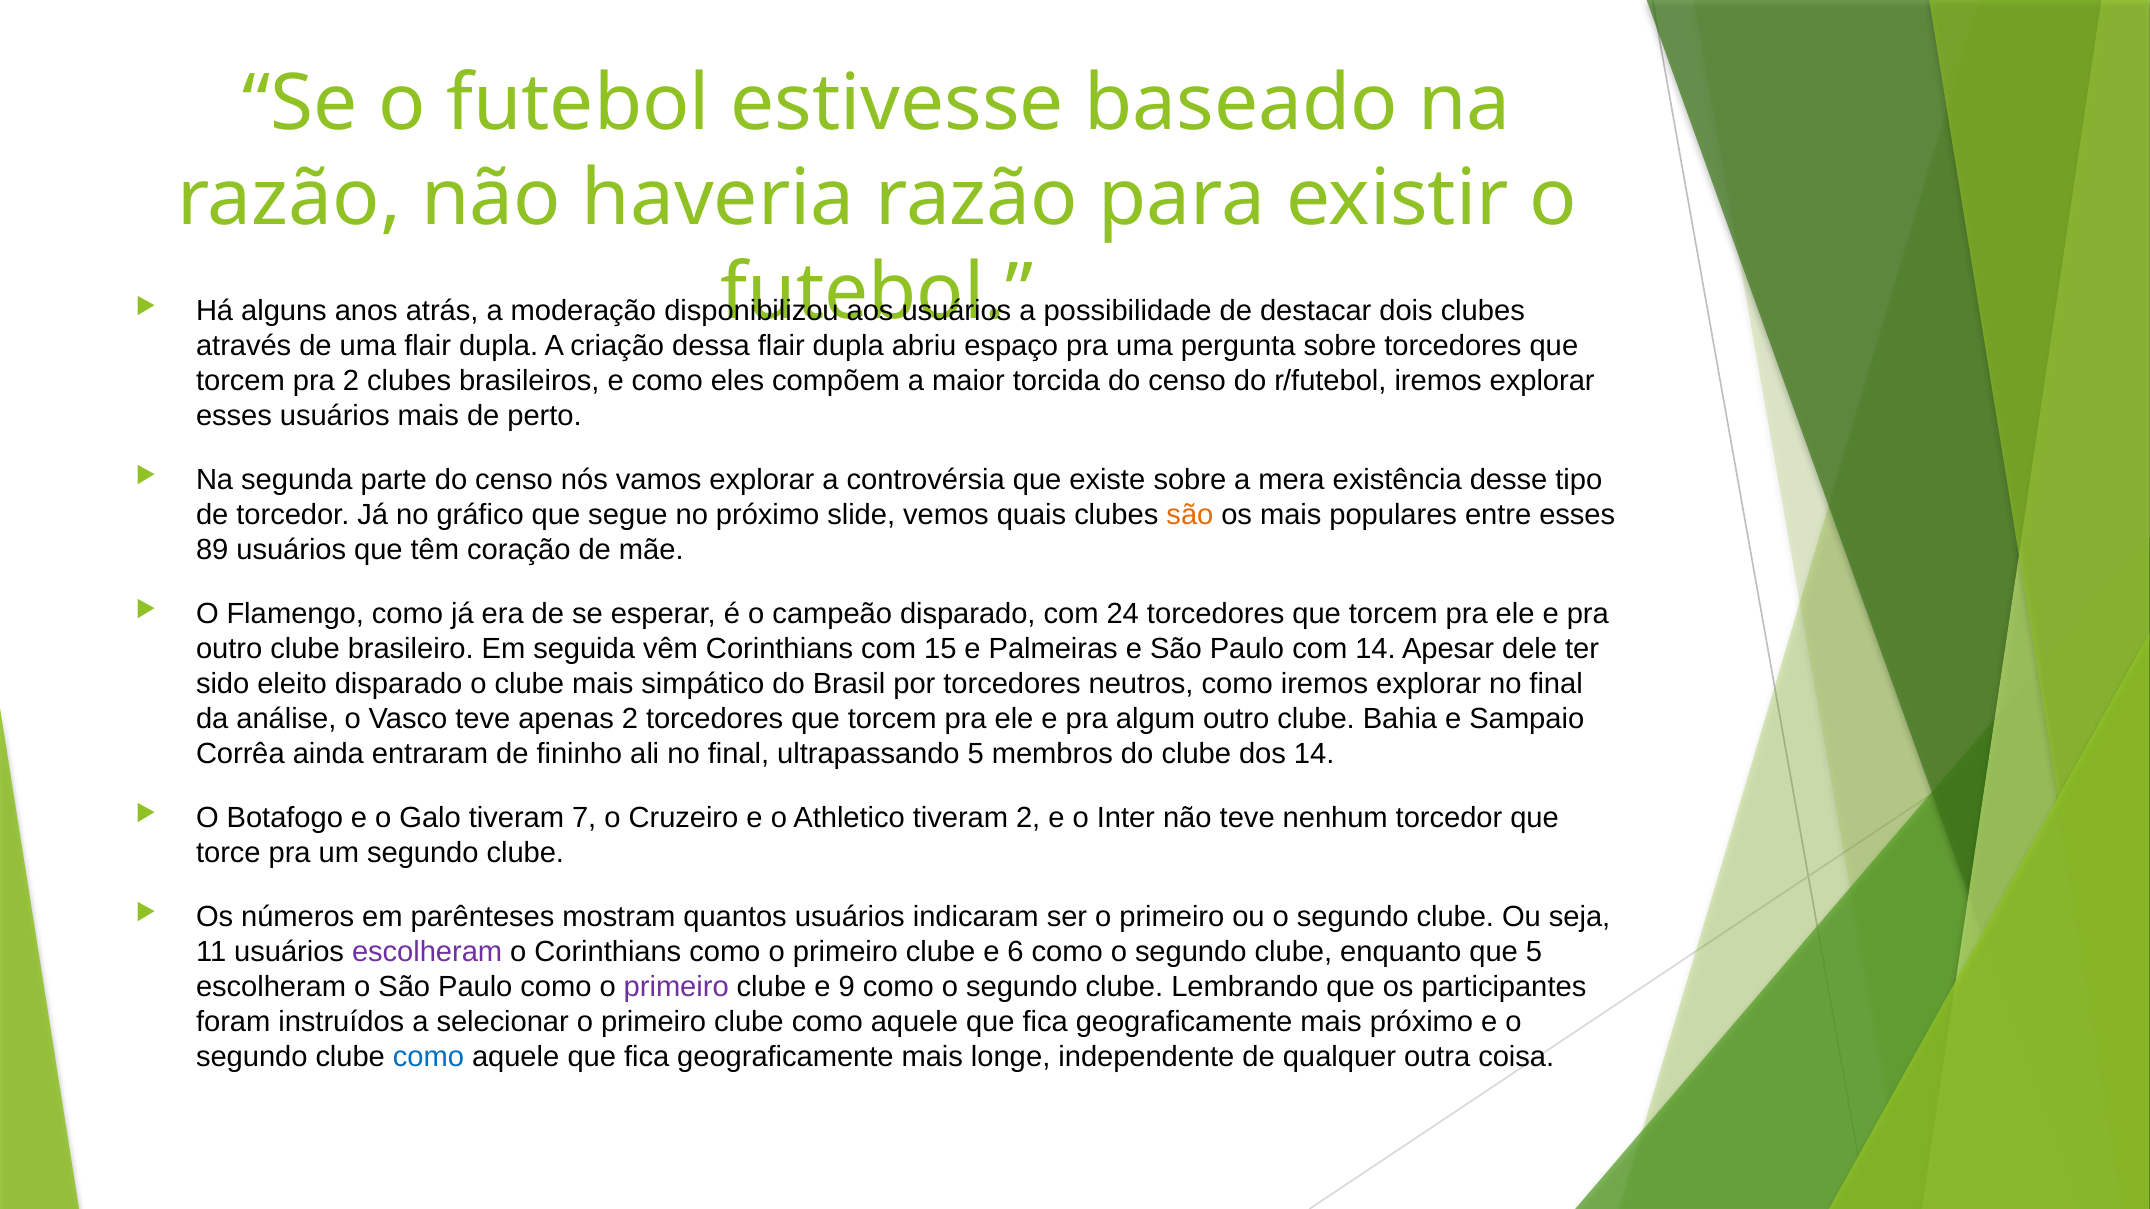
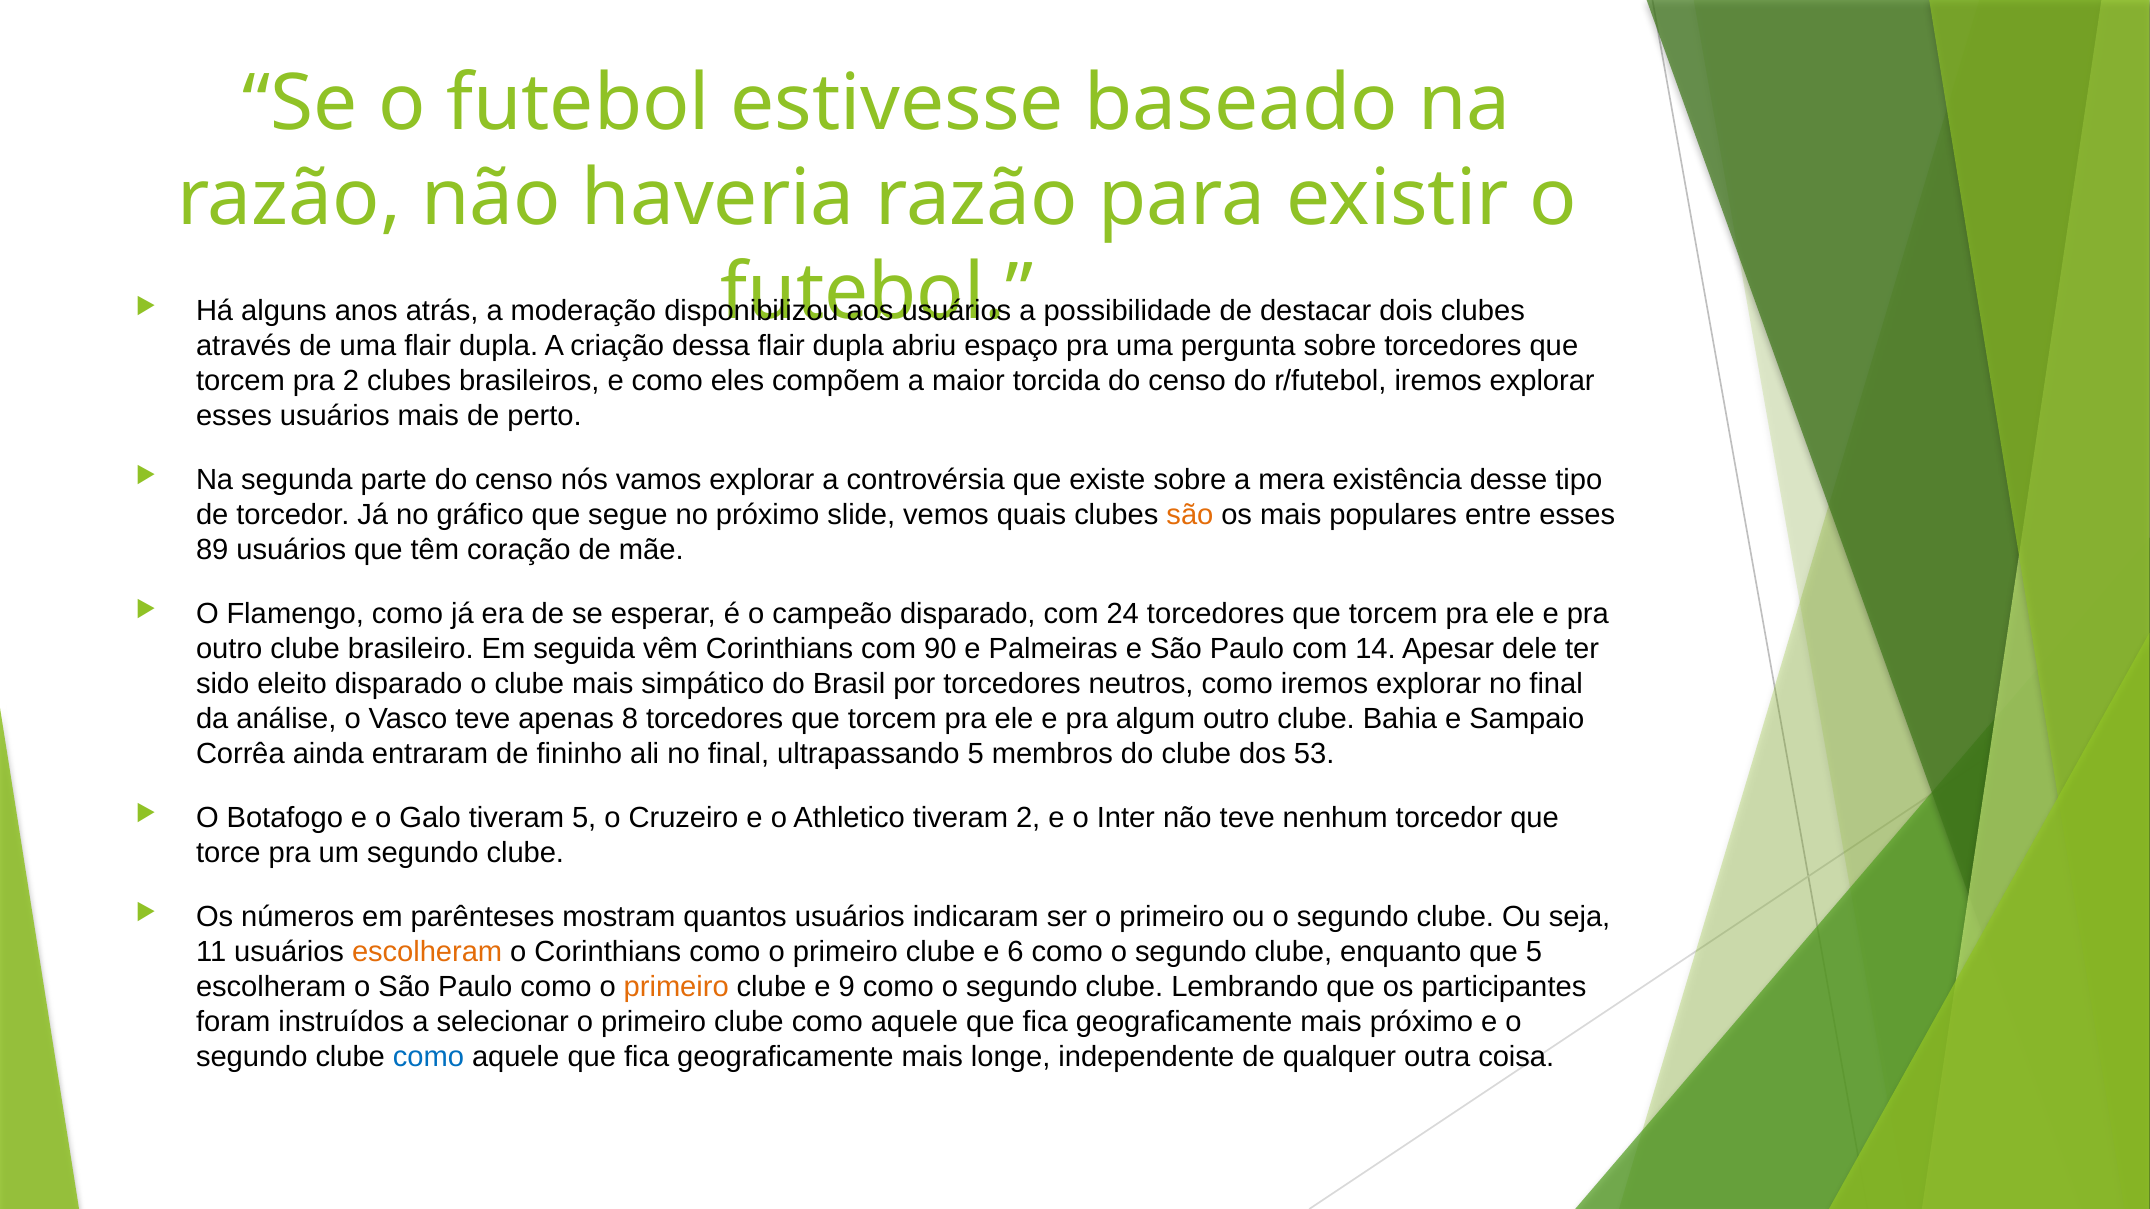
15: 15 -> 90 (940, 649)
apenas 2: 2 -> 8 (630, 719)
dos 14: 14 -> 53 (1314, 754)
tiveram 7: 7 -> 5 (584, 819)
escolheram colour: purple -> orange (427, 953)
primeiro colour: purple -> orange (676, 988)
